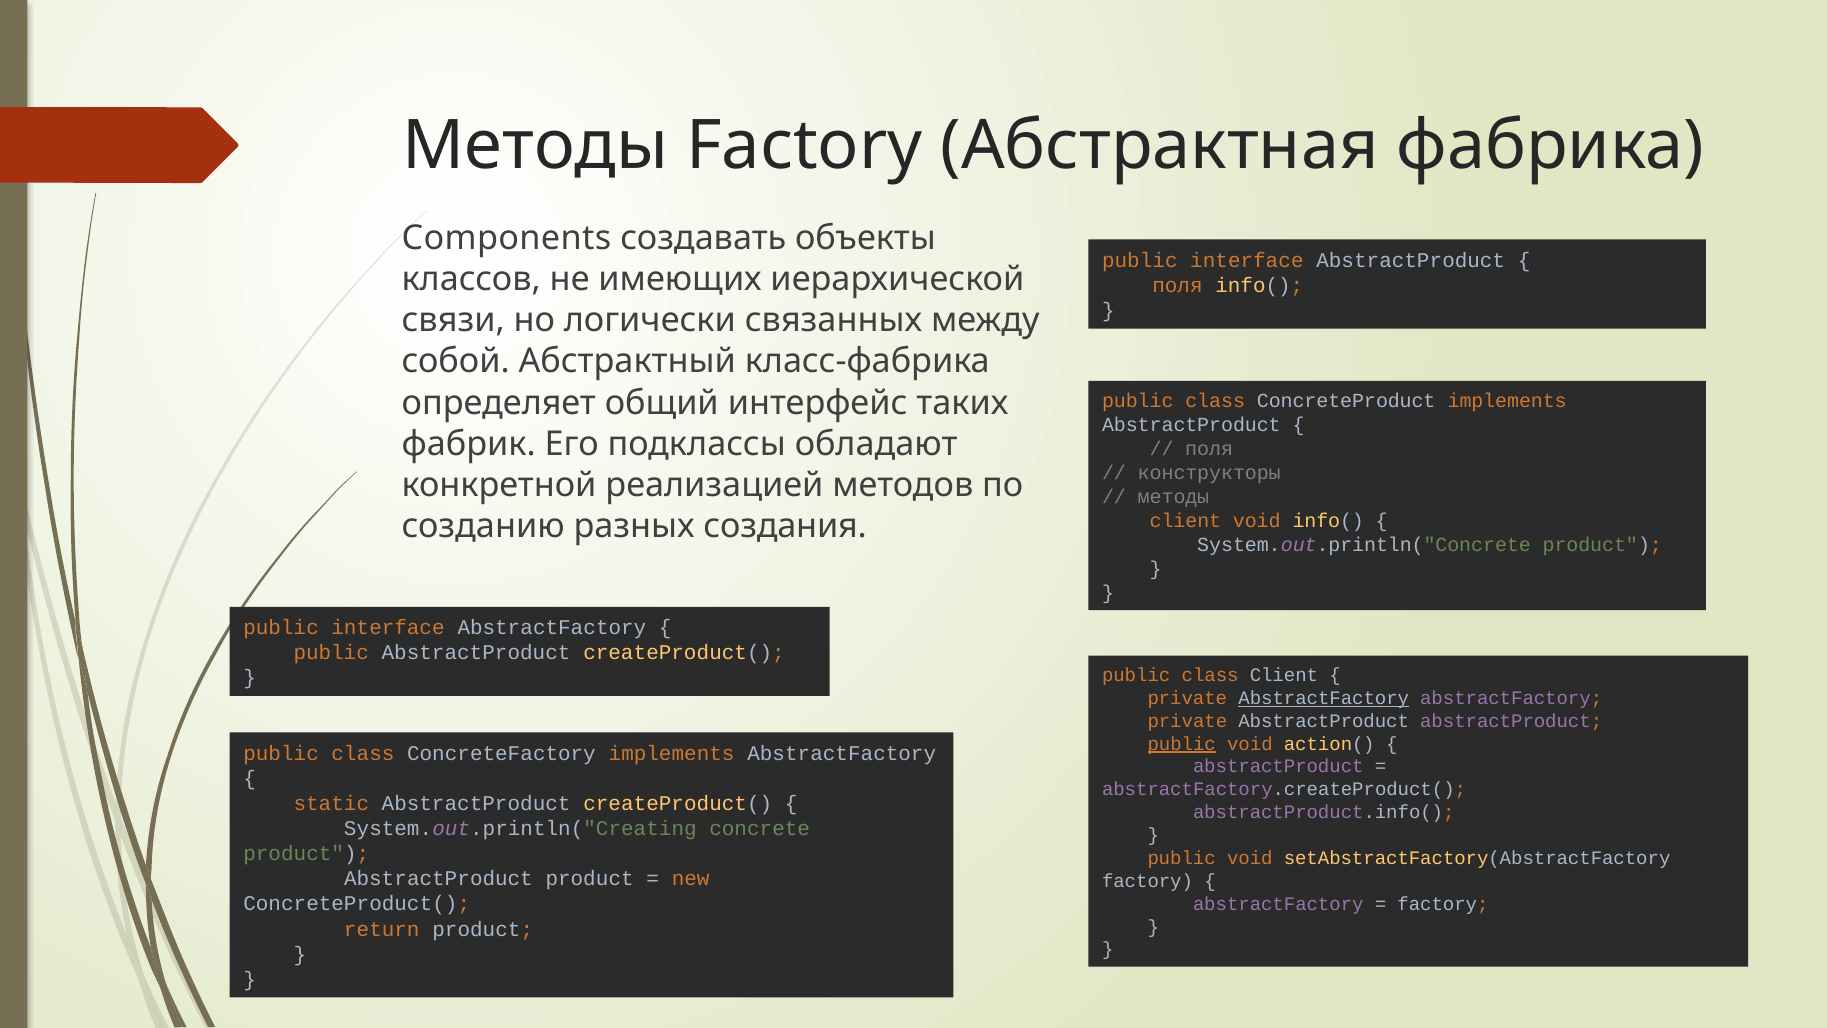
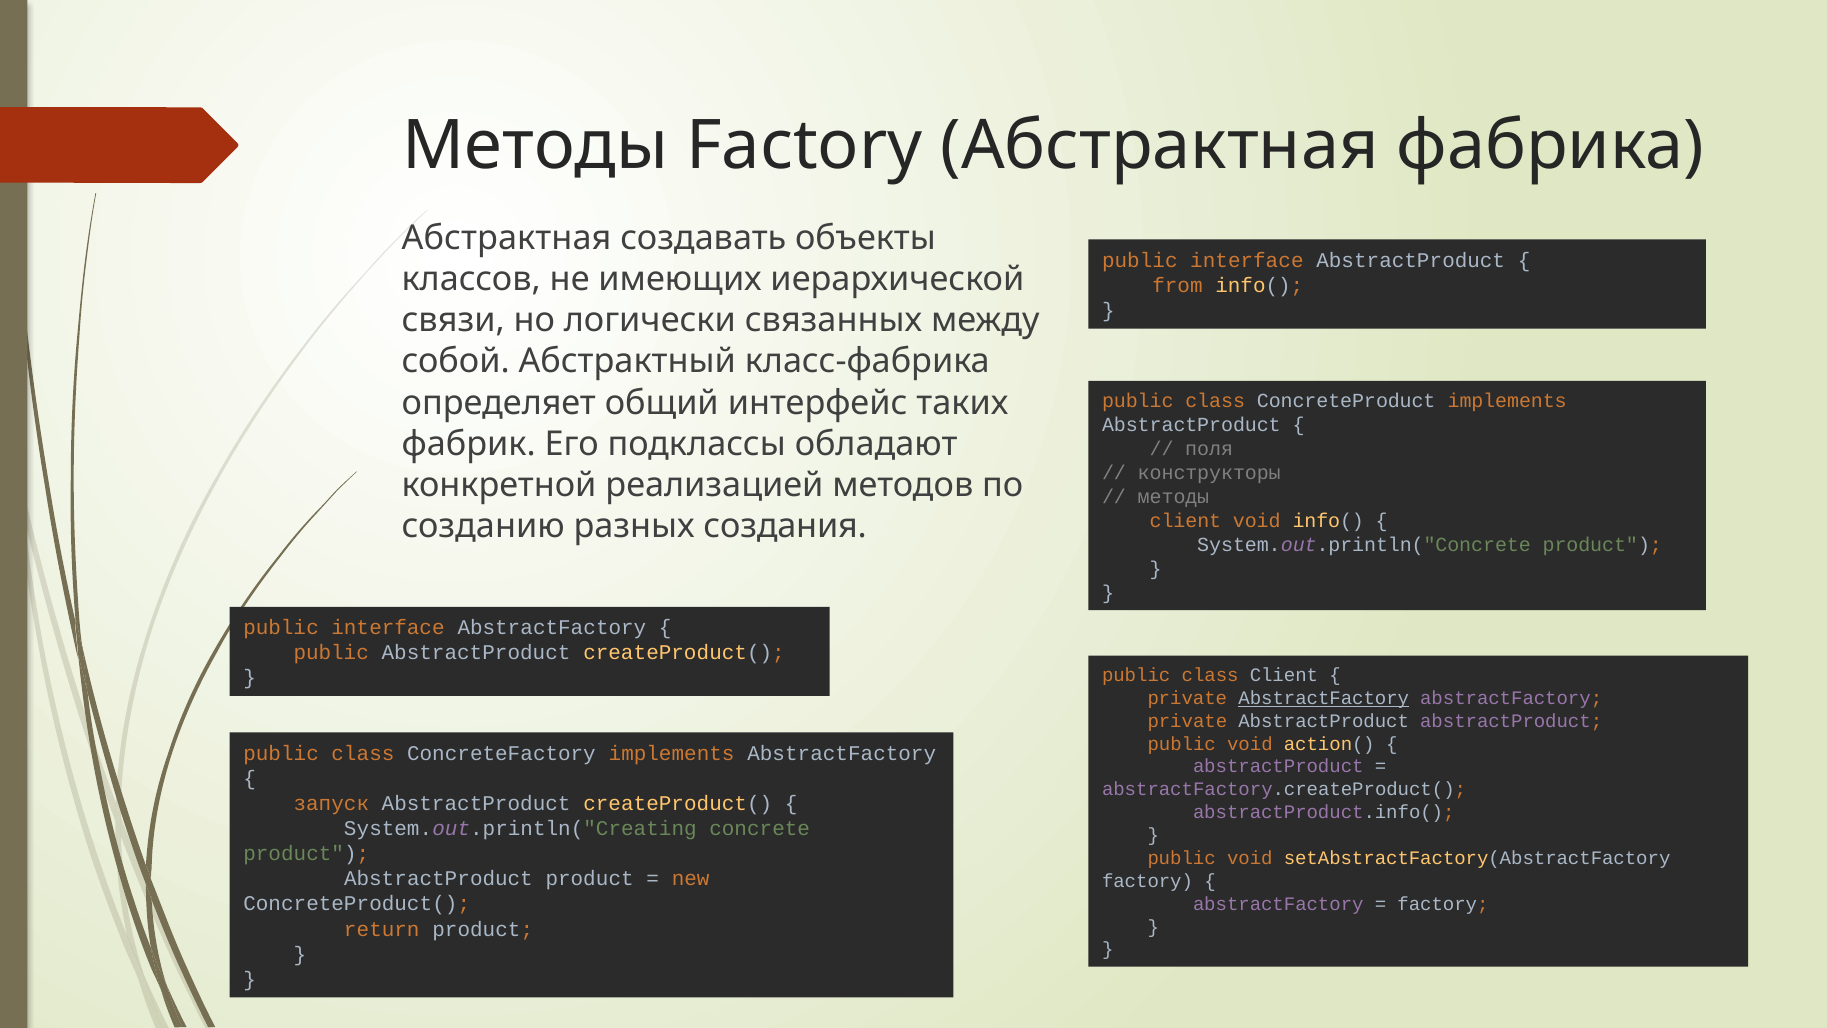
Components: Components -> Абстрактная (507, 238)
поля: поля -> from (1177, 285)
public underline: present -> none (1182, 744)
static: static -> запуск (331, 803)
